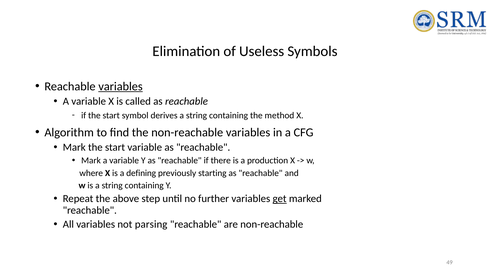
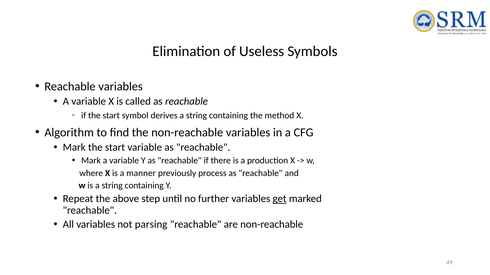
variables underline: present -> none (121, 87)
defining: defining -> manner (141, 173)
starting: starting -> process (212, 173)
